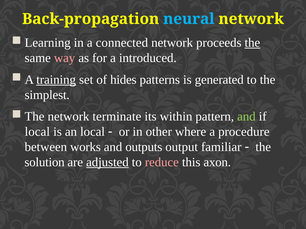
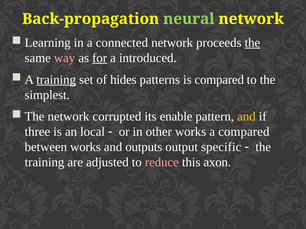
neural colour: light blue -> light green (189, 19)
for underline: none -> present (100, 58)
is generated: generated -> compared (219, 80)
terminate: terminate -> corrupted (117, 117)
within: within -> enable (176, 117)
and colour: light green -> yellow (246, 117)
local: local -> three (37, 132)
other where: where -> works (191, 132)
a procedure: procedure -> compared (244, 132)
familiar: familiar -> specific (221, 147)
solution: solution -> training (44, 163)
adjusted underline: present -> none (107, 163)
